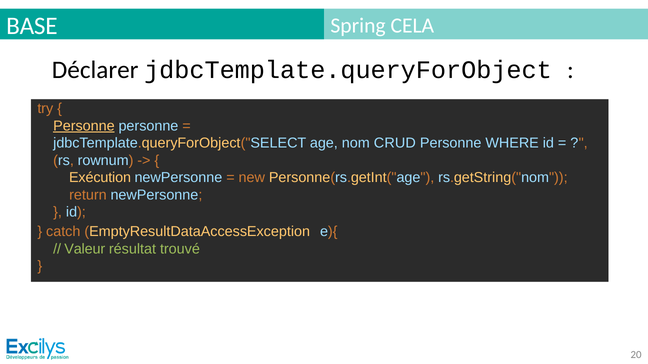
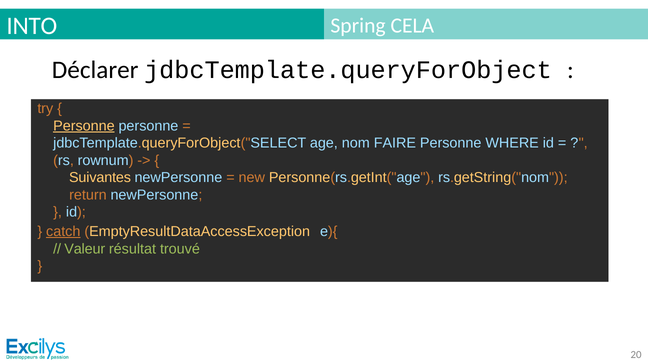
BASE: BASE -> INTO (32, 26)
CRUD: CRUD -> FAIRE (395, 143)
Exécution: Exécution -> Suivantes (100, 178)
catch underline: none -> present (63, 232)
